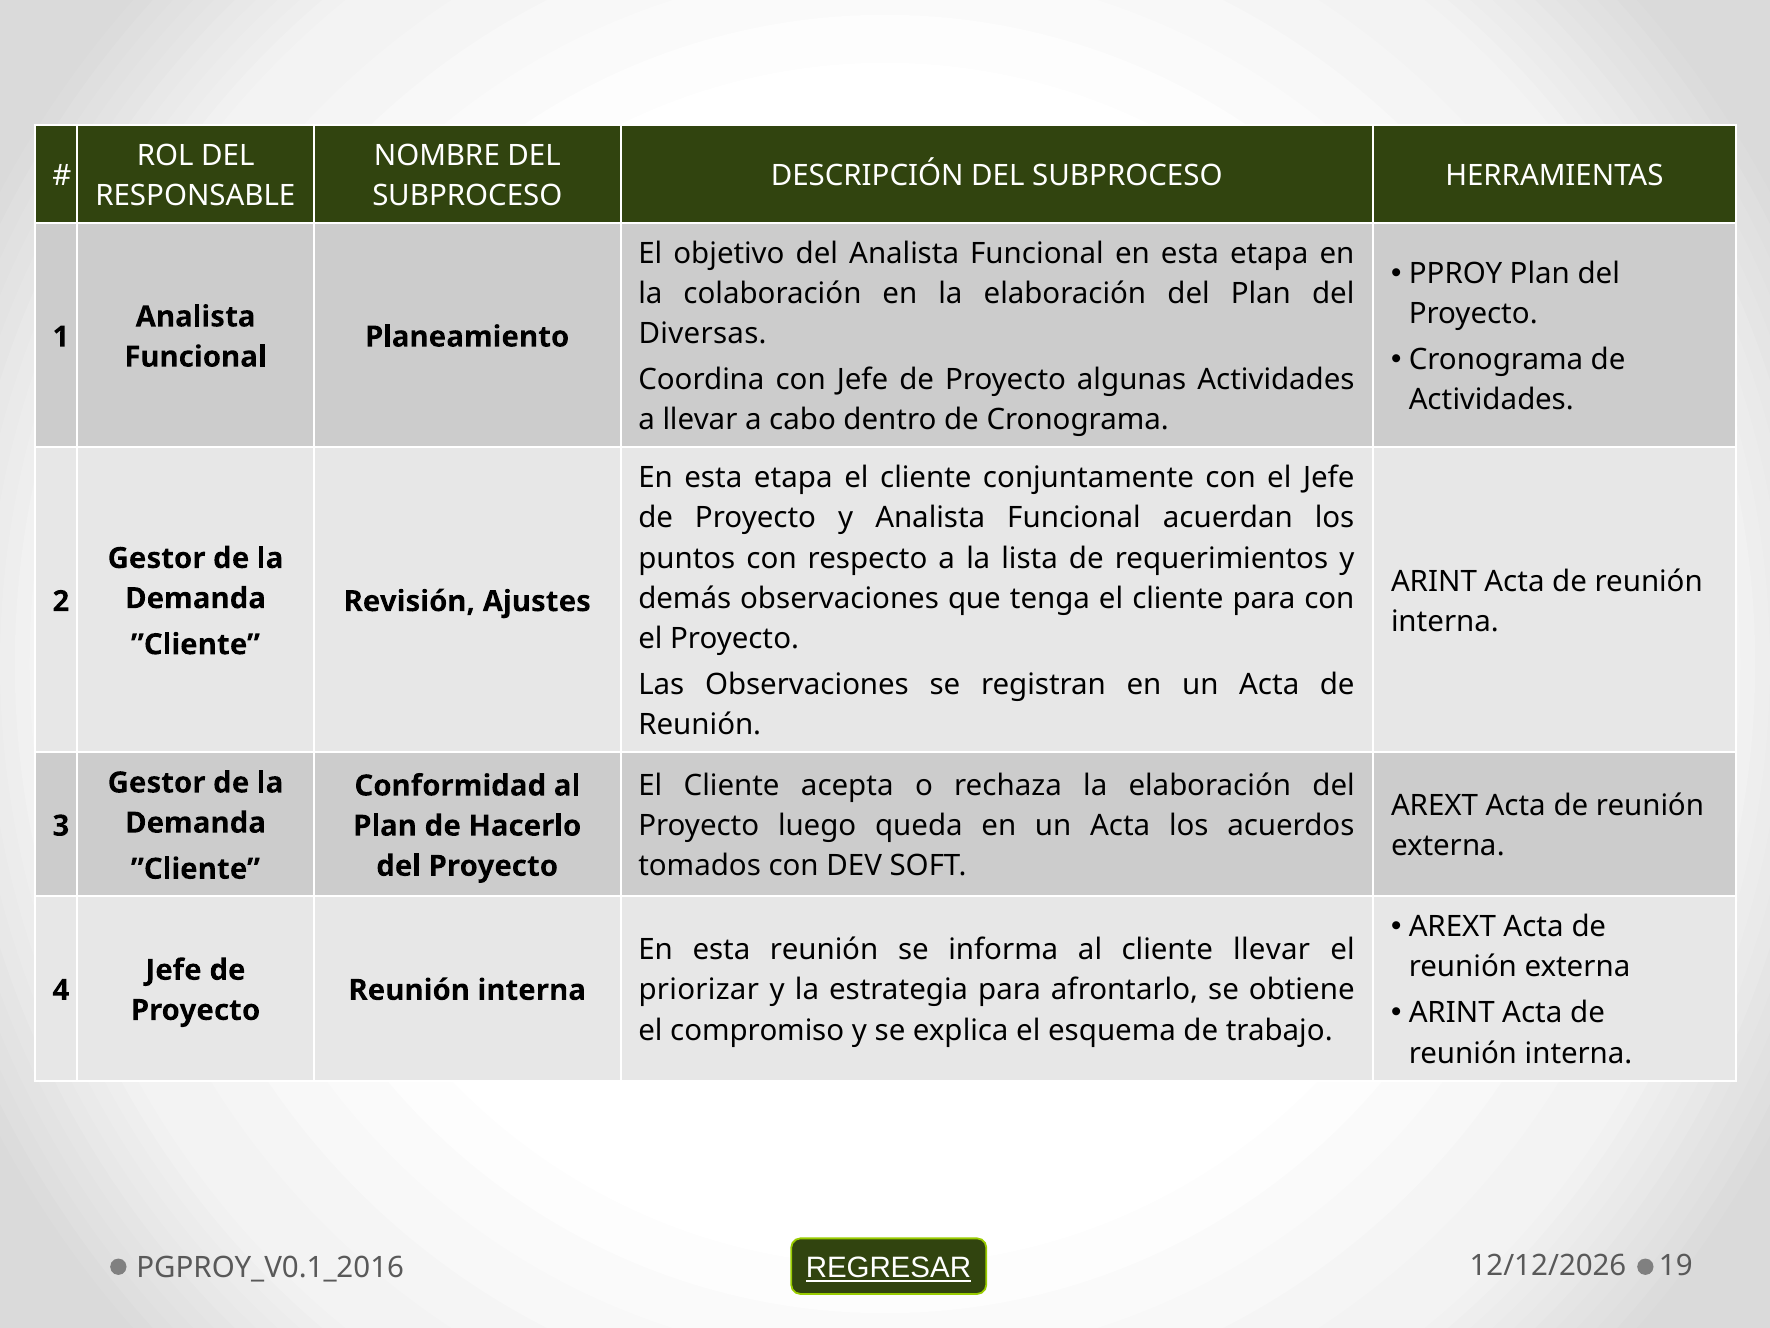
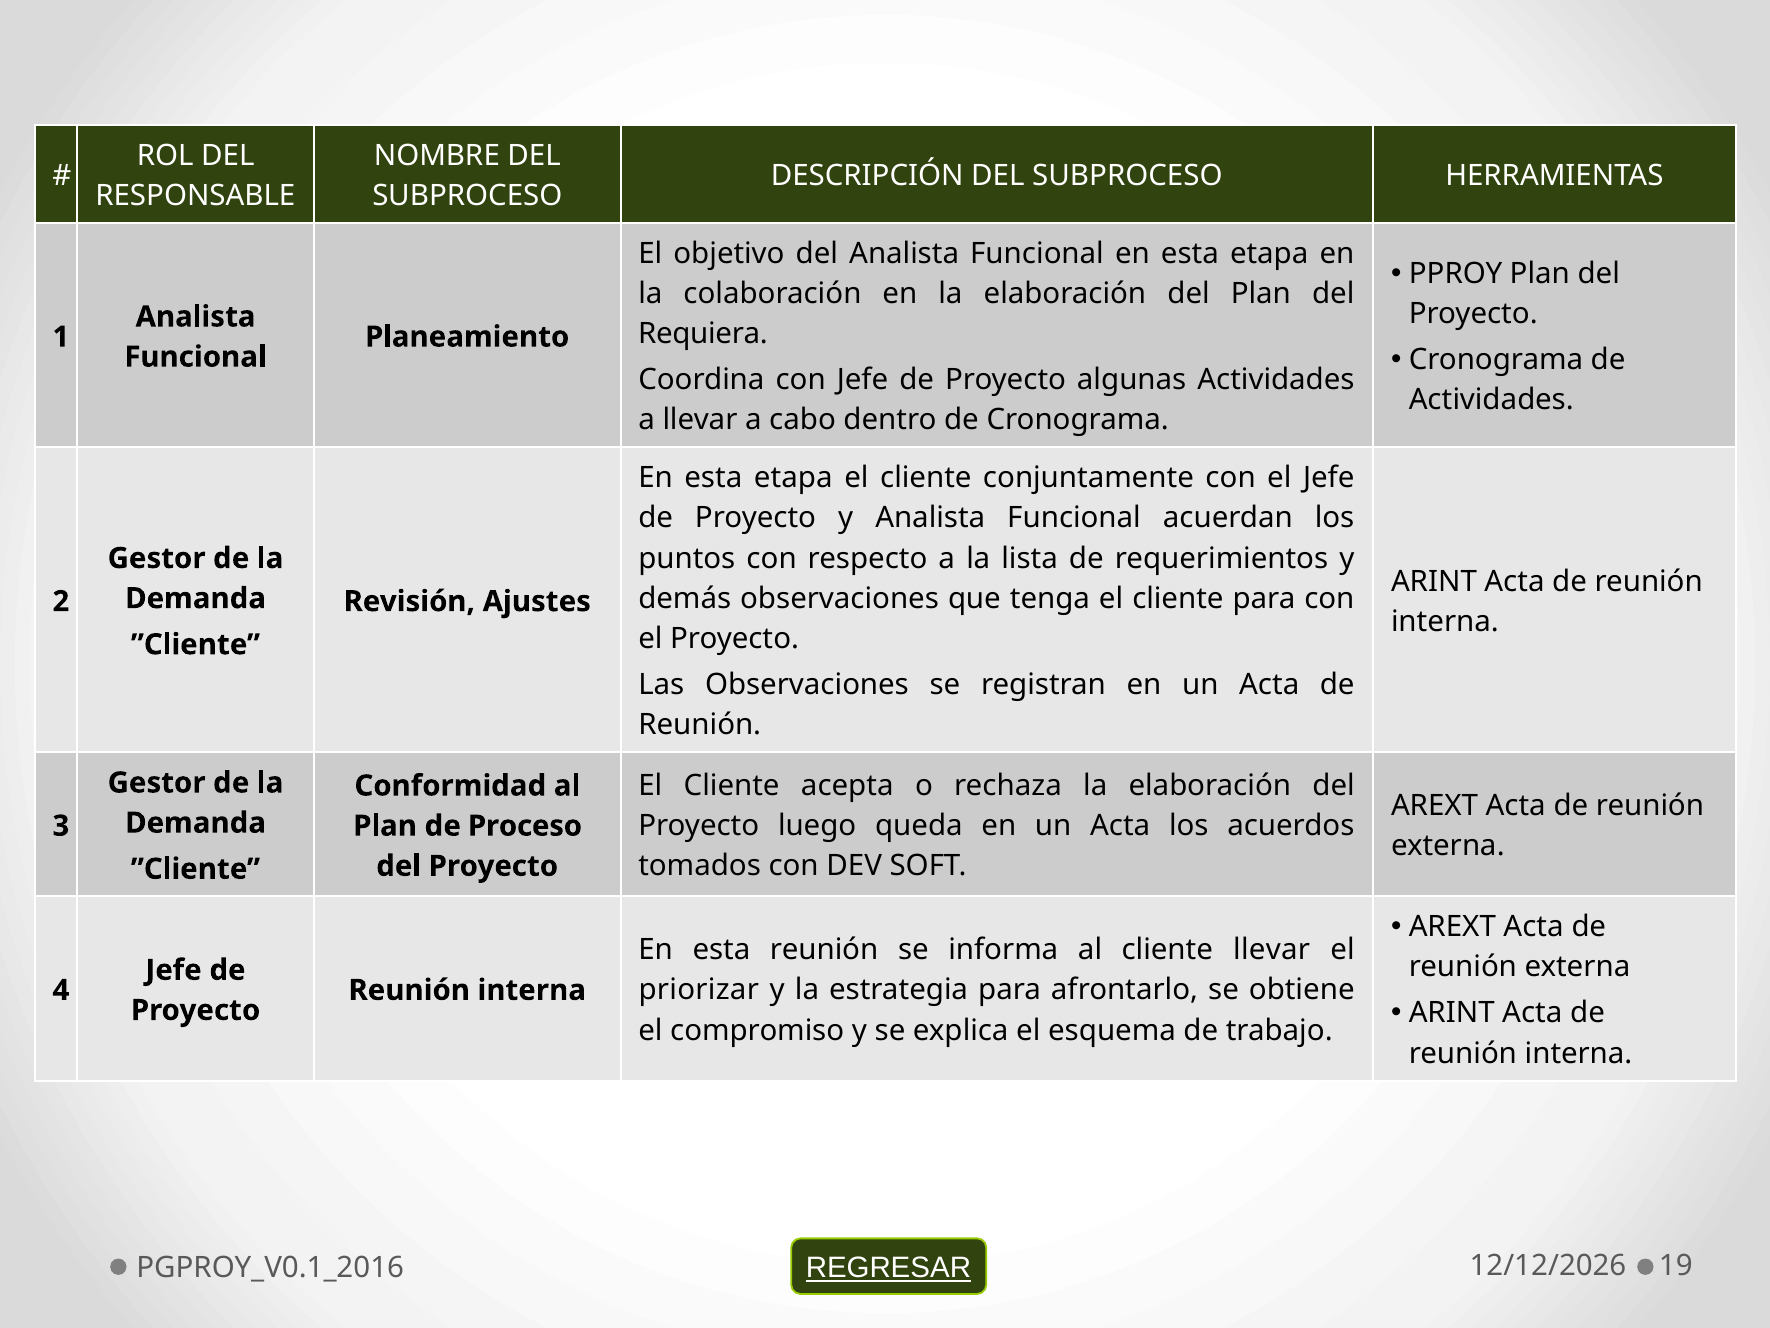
Diversas: Diversas -> Requiera (703, 334)
Hacerlo: Hacerlo -> Proceso (525, 826)
